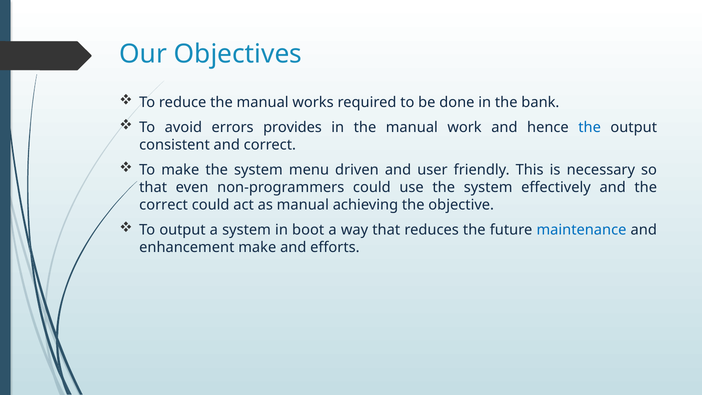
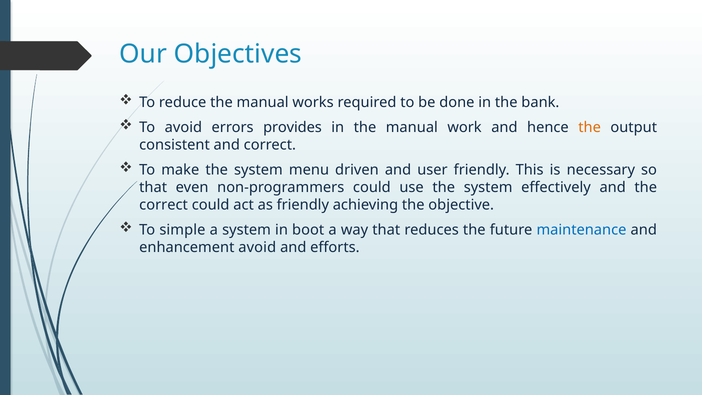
the colour: blue -> orange (590, 127)
as manual: manual -> friendly (303, 205)
To output: output -> simple (182, 230)
enhancement make: make -> avoid (257, 247)
